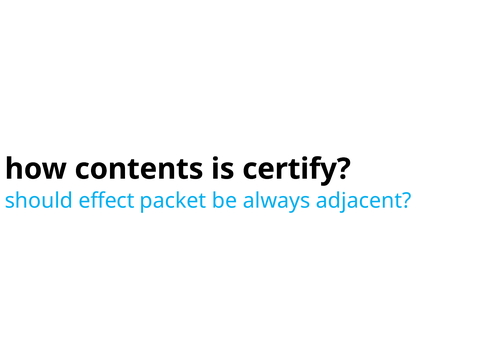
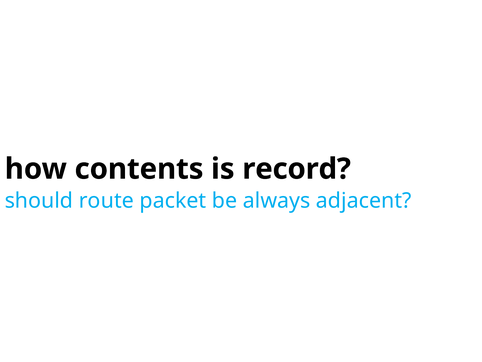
certify: certify -> record (297, 169)
effect: effect -> route (106, 200)
